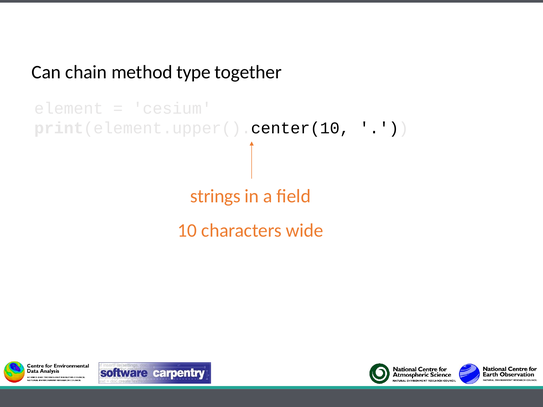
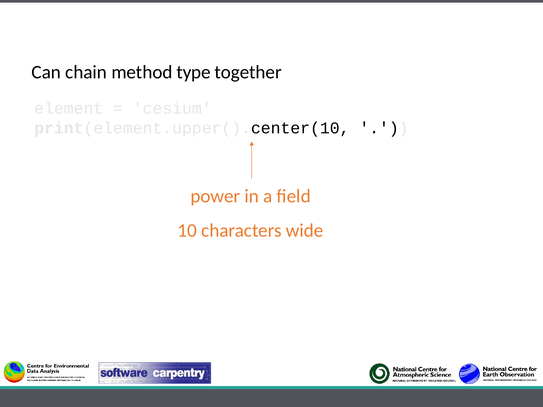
strings: strings -> power (215, 196)
